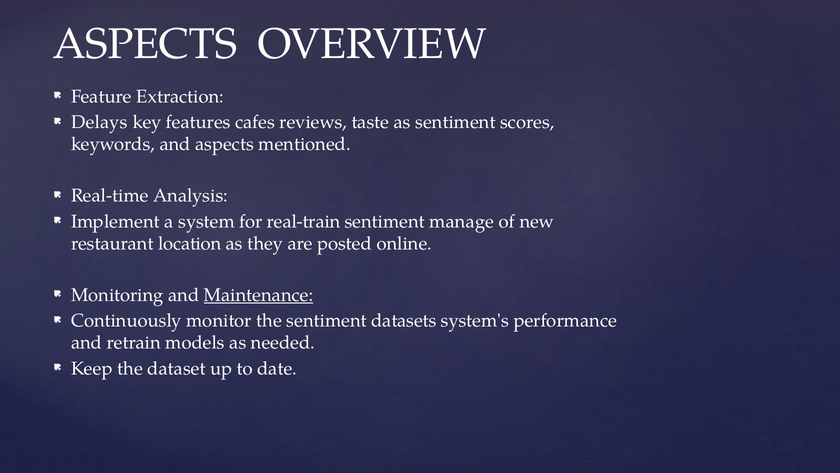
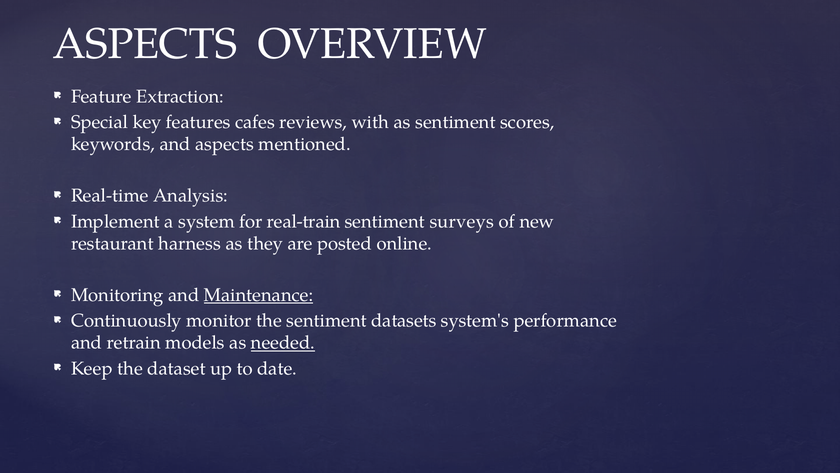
Delays: Delays -> Special (99, 122)
taste: taste -> with (370, 122)
manage: manage -> surveys (462, 221)
location: location -> harness (190, 243)
needed underline: none -> present (283, 343)
